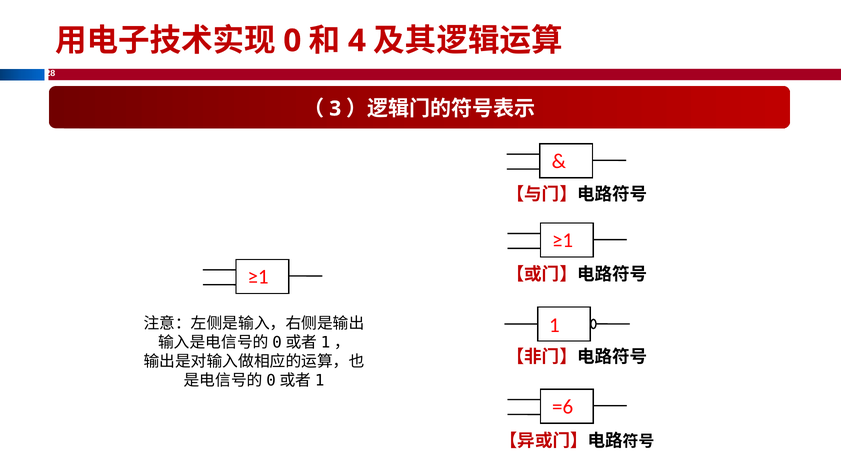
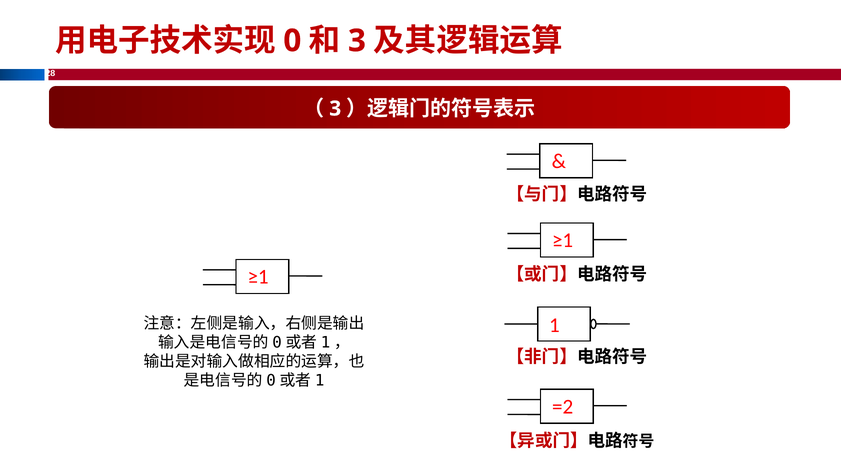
4: 4 -> 3 (357, 41)
=6: =6 -> =2 (563, 407)
